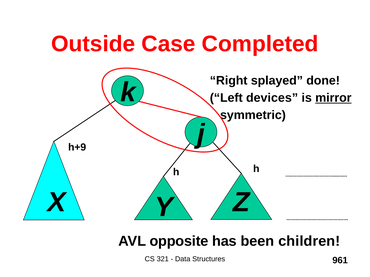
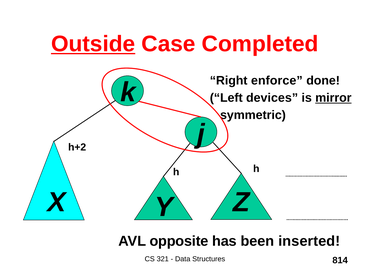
Outside underline: none -> present (93, 44)
splayed: splayed -> enforce (277, 81)
h+9: h+9 -> h+2 (77, 148)
children: children -> inserted (309, 242)
961: 961 -> 814 (340, 261)
